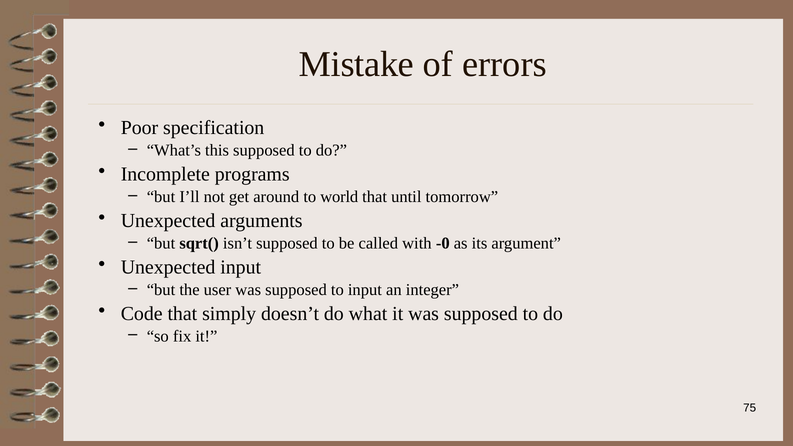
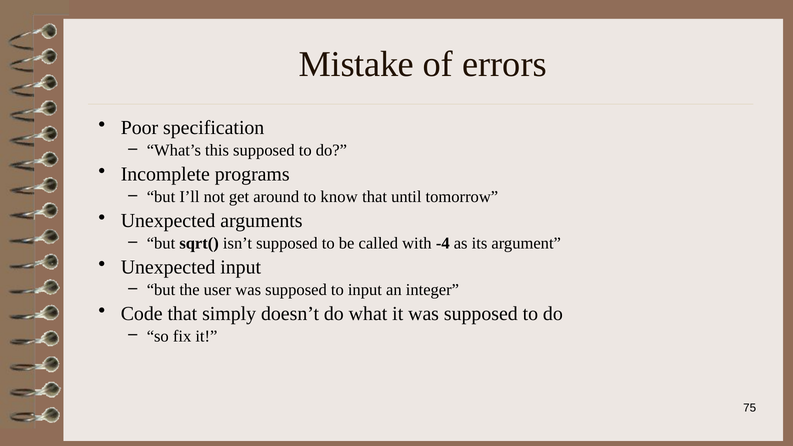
world: world -> know (339, 197)
-0: -0 -> -4 (443, 243)
